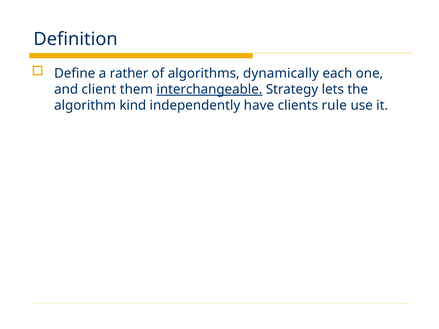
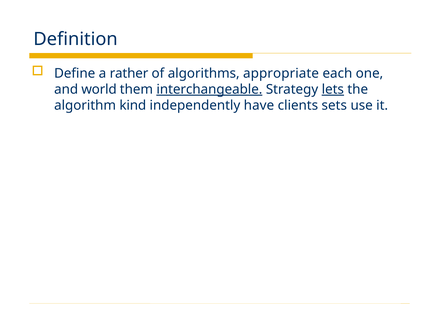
dynamically: dynamically -> appropriate (281, 73)
client: client -> world (99, 89)
lets underline: none -> present (333, 89)
rule: rule -> sets (334, 106)
